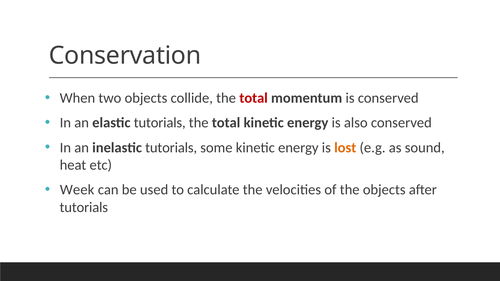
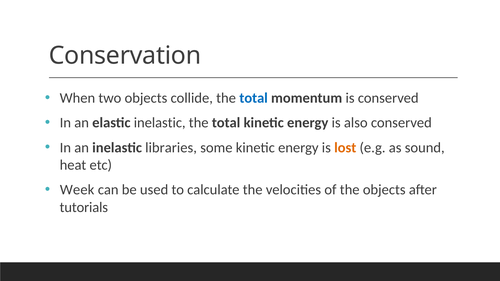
total colour: red -> blue (254, 98)
elastic tutorials: tutorials -> inelastic (160, 123)
inelastic tutorials: tutorials -> libraries (171, 148)
